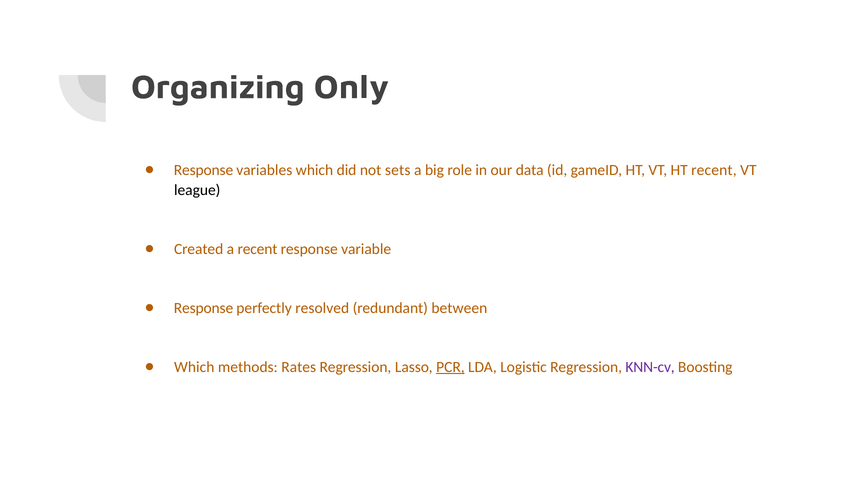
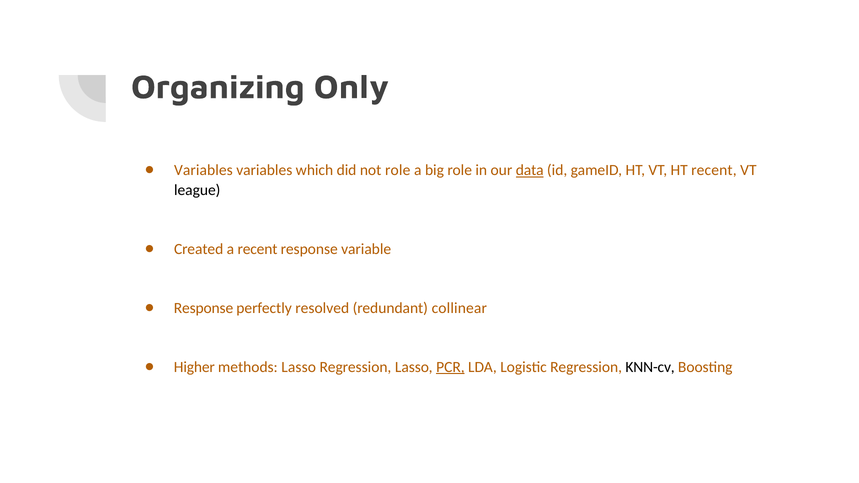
Response: Response -> Variables (203, 170)
not sets: sets -> role (398, 170)
data underline: none -> present (530, 170)
between: between -> collinear (459, 308)
Which: Which -> Higher (194, 367)
methods Rates: Rates -> Lasso (299, 367)
KNN-cv colour: purple -> black (650, 367)
